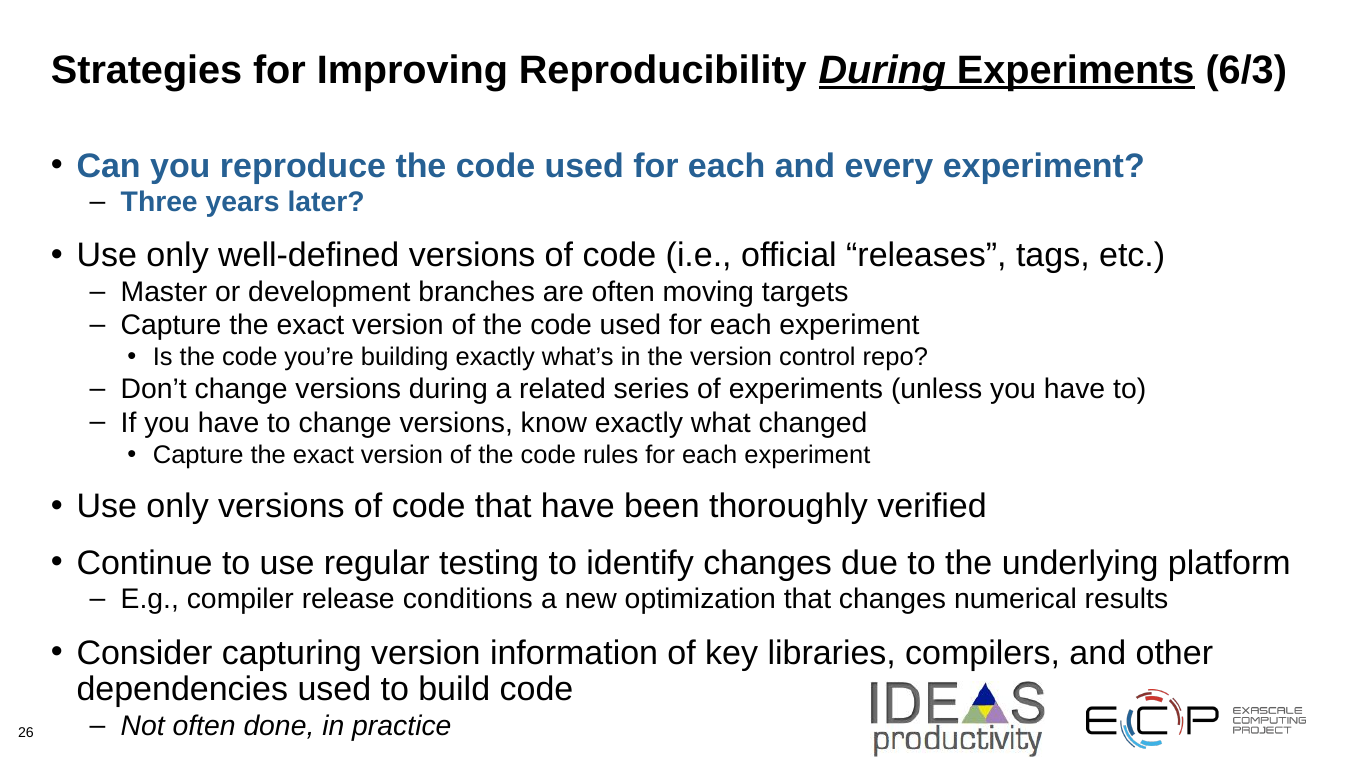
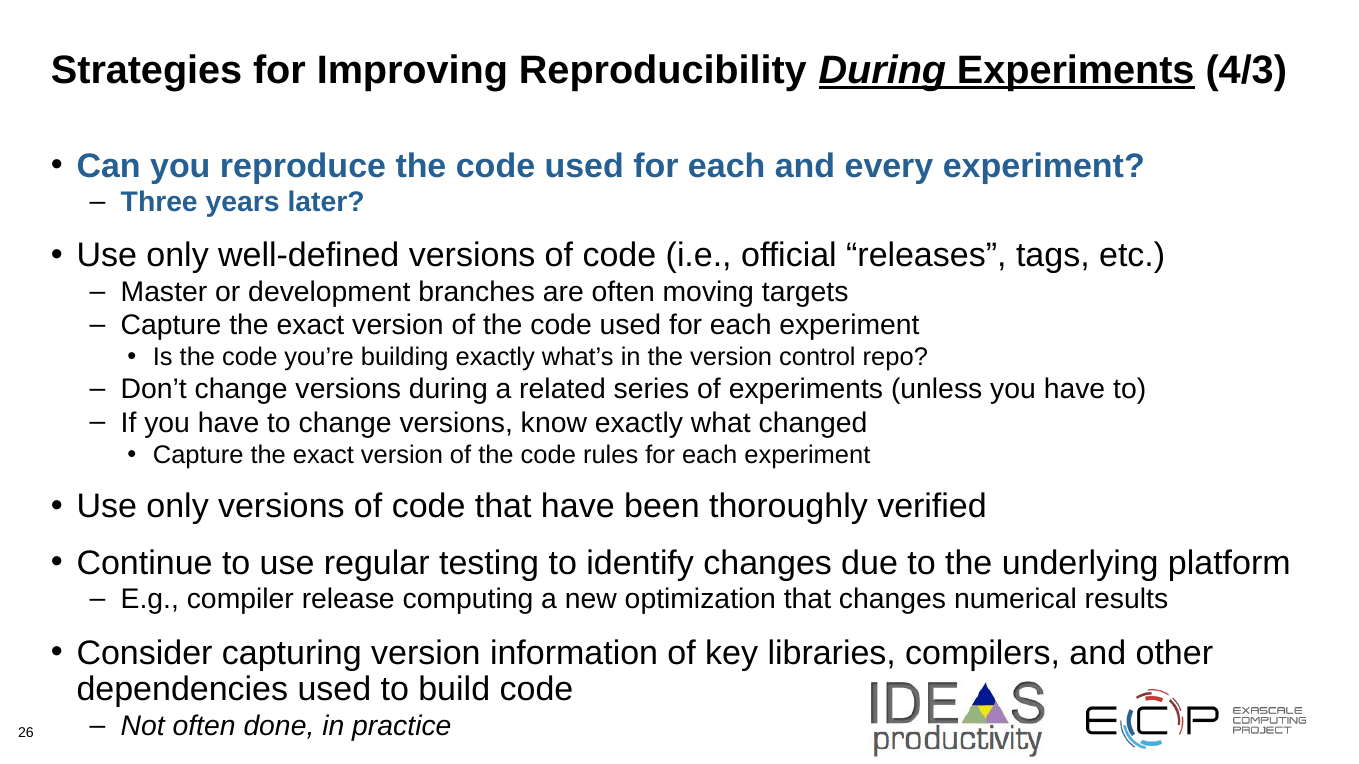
6/3: 6/3 -> 4/3 (1246, 70)
conditions: conditions -> computing (468, 600)
